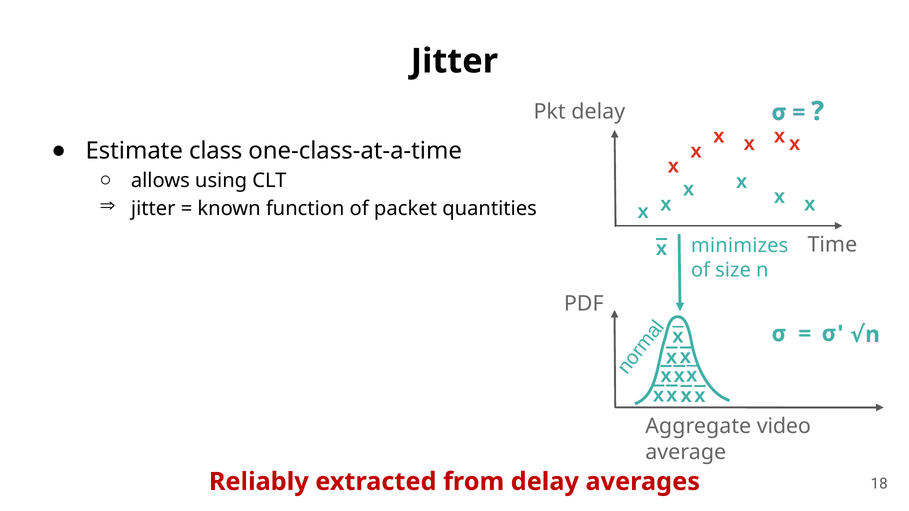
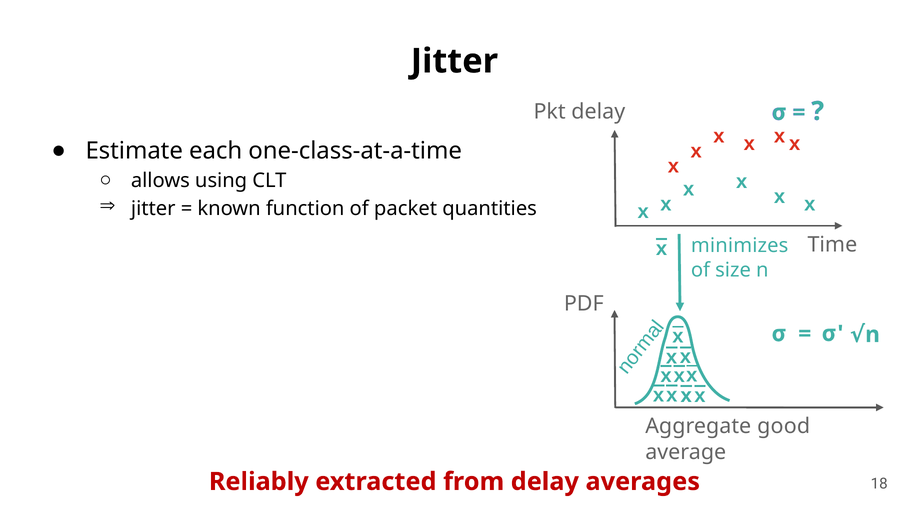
class: class -> each (216, 151)
video: video -> good (784, 427)
